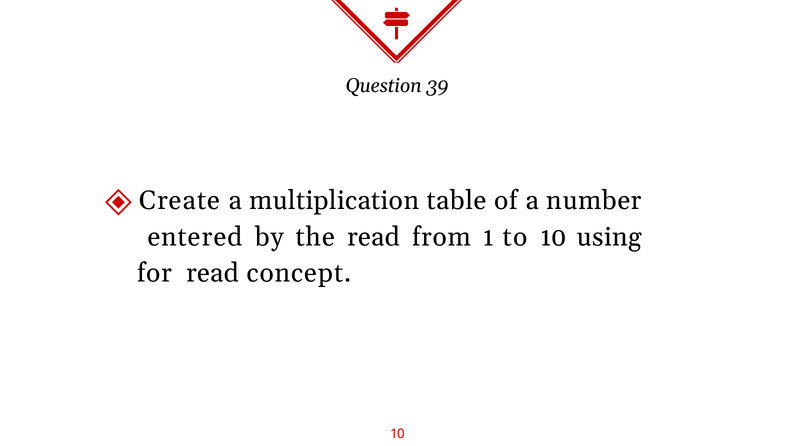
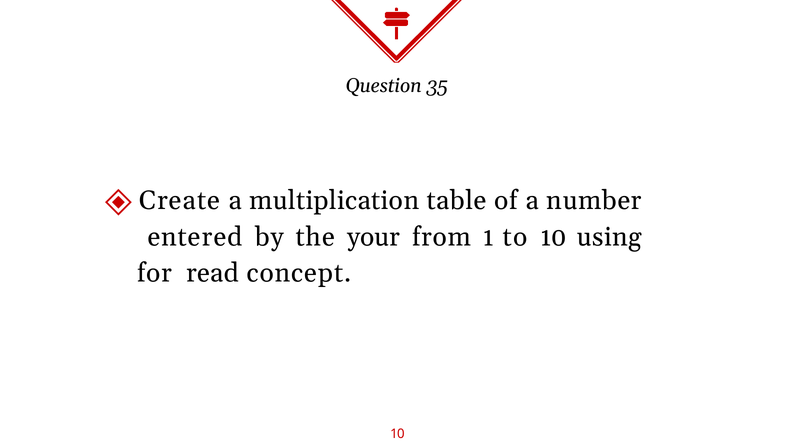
39: 39 -> 35 (437, 86)
the read: read -> your (374, 237)
